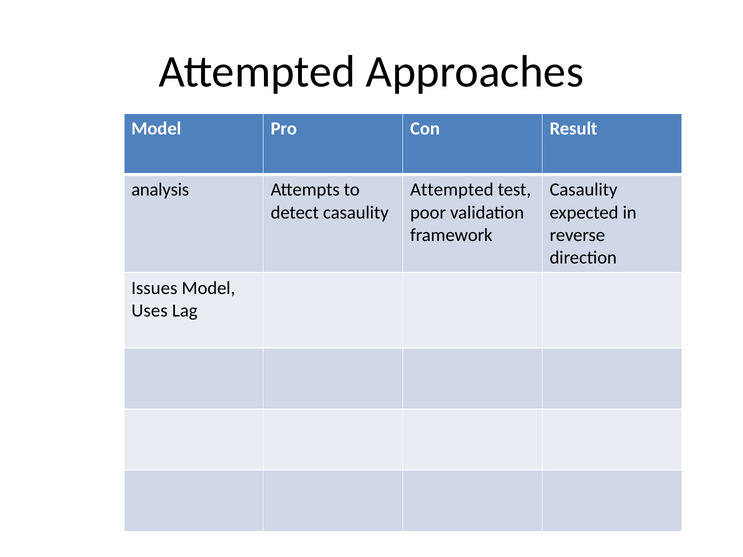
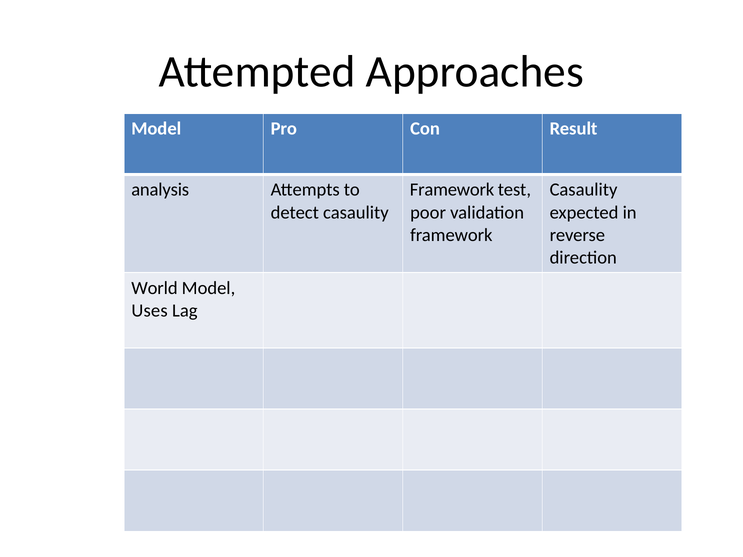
Attempted: Attempted -> Framework (452, 190)
Issues: Issues -> World (154, 288)
